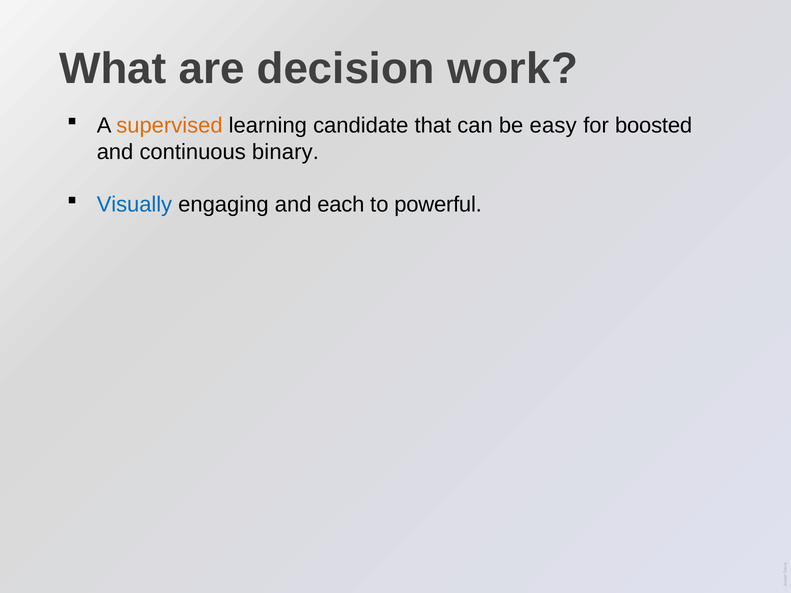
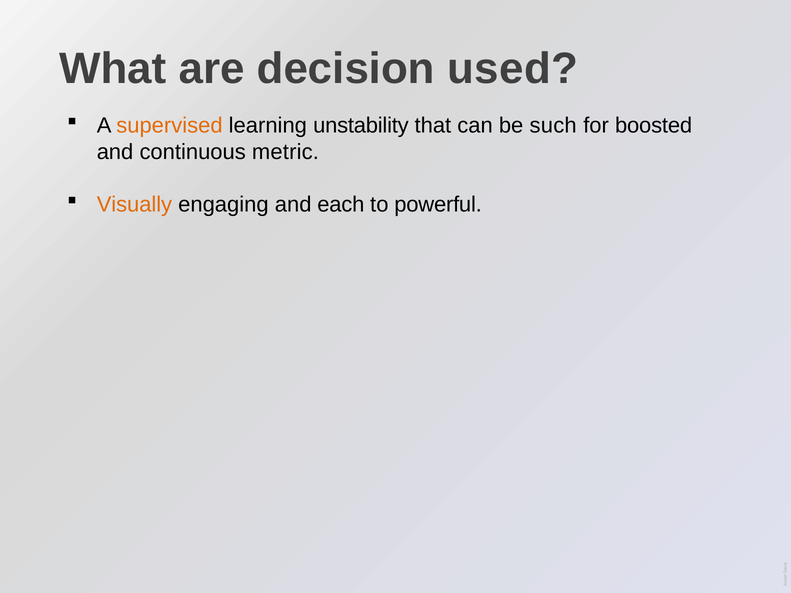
work: work -> used (513, 69)
candidate: candidate -> unstability (361, 125)
easy: easy -> such (553, 125)
binary: binary -> metric (285, 152)
Visually colour: blue -> orange (134, 205)
